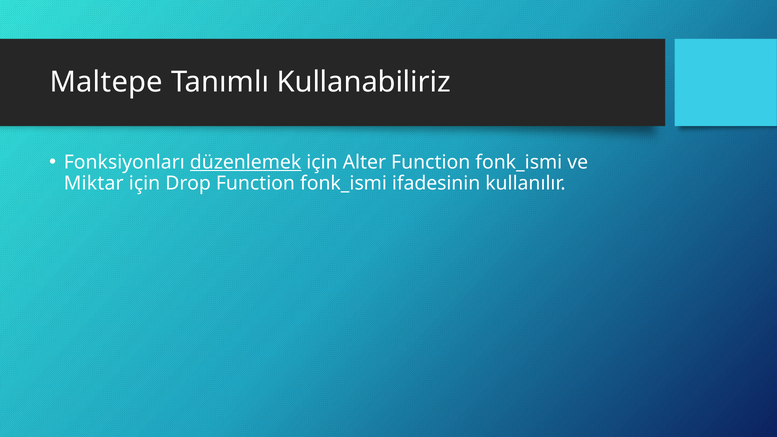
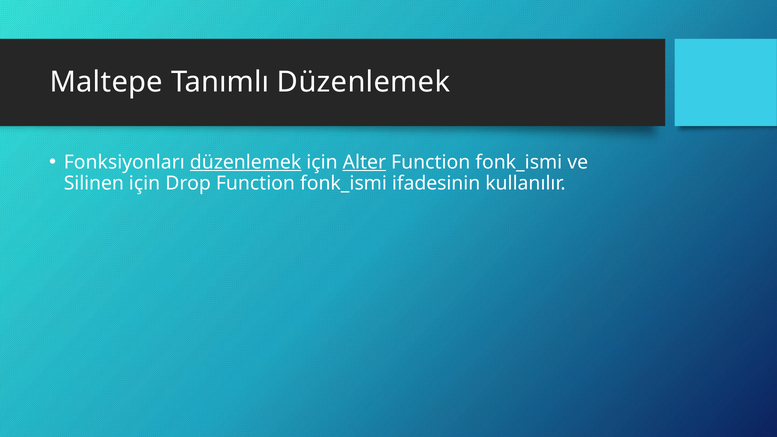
Tanımlı Kullanabiliriz: Kullanabiliriz -> Düzenlemek (364, 82)
Alter underline: none -> present (364, 162)
Miktar: Miktar -> Silinen (94, 183)
